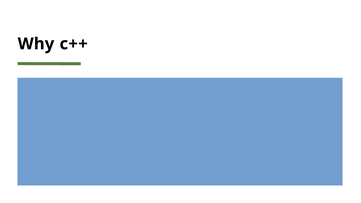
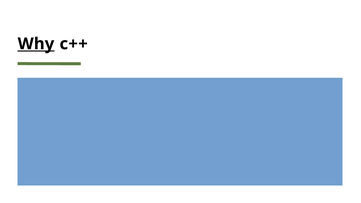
Why underline: none -> present (36, 44)
